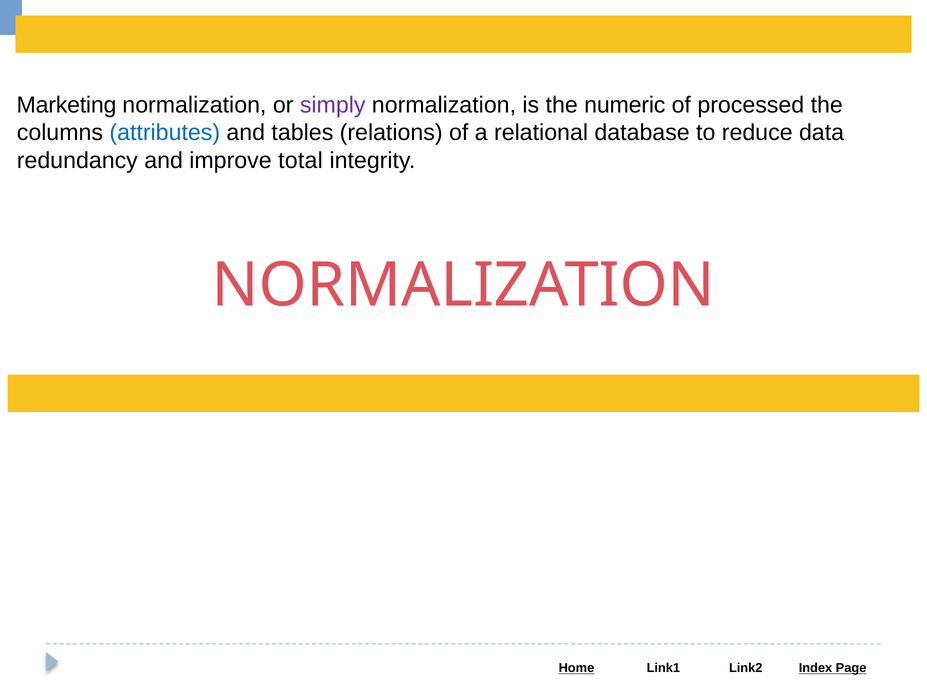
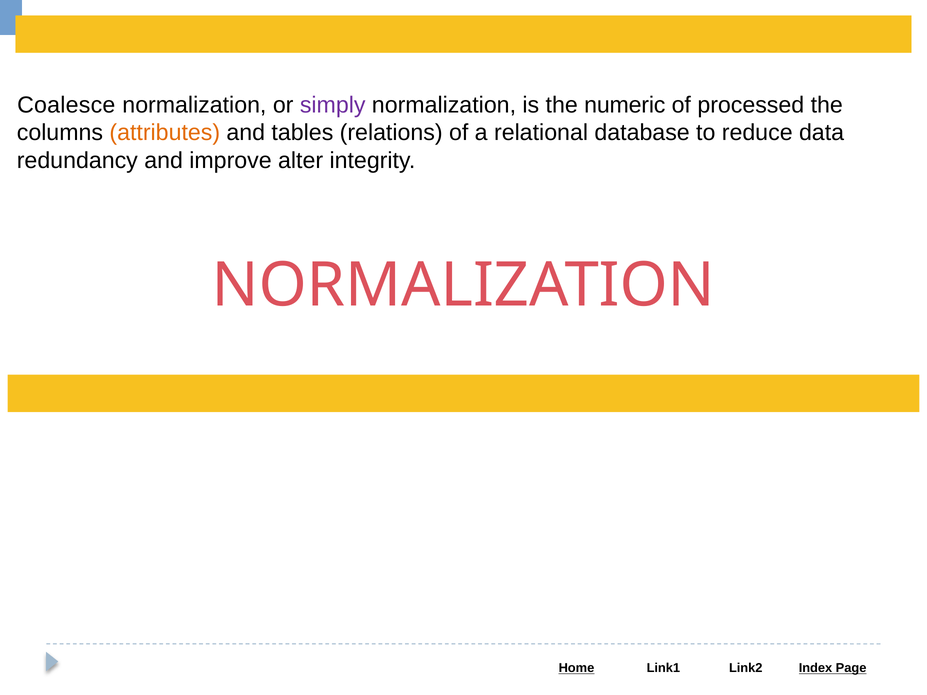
Marketing: Marketing -> Coalesce (66, 105)
attributes colour: blue -> orange (165, 133)
total: total -> alter (301, 161)
